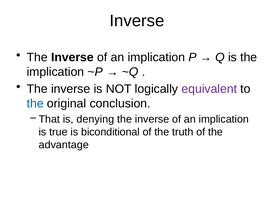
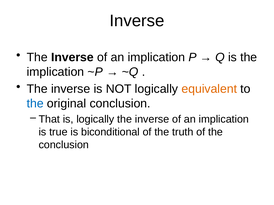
equivalent colour: purple -> orange (209, 89)
is denying: denying -> logically (95, 119)
advantage: advantage -> conclusion (64, 145)
